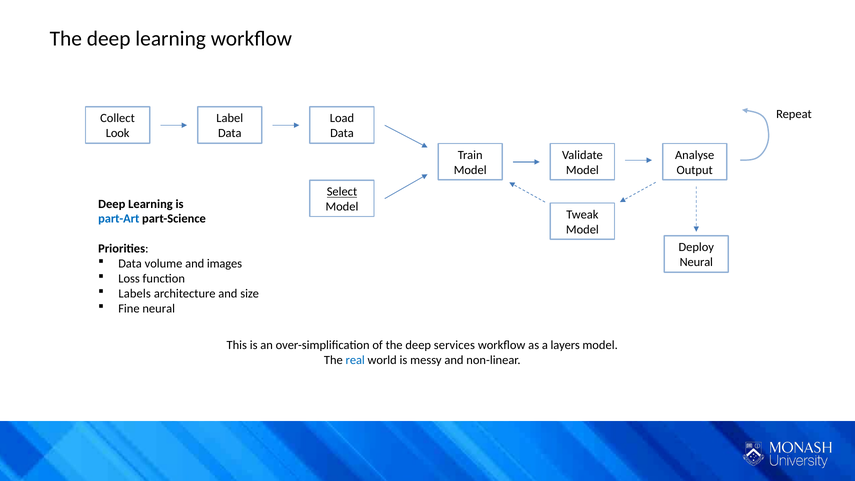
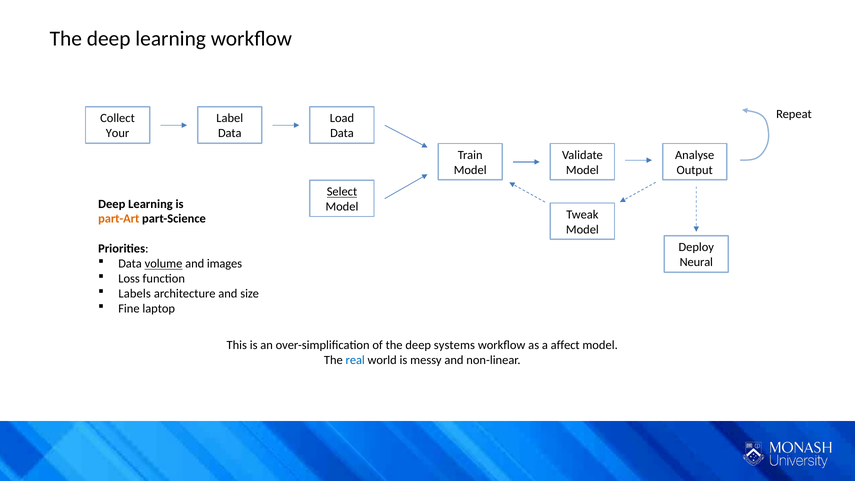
Look: Look -> Your (118, 133)
part-Art colour: blue -> orange (119, 219)
volume underline: none -> present (164, 264)
Fine neural: neural -> laptop (159, 309)
services: services -> systems (454, 345)
layers: layers -> affect (565, 345)
